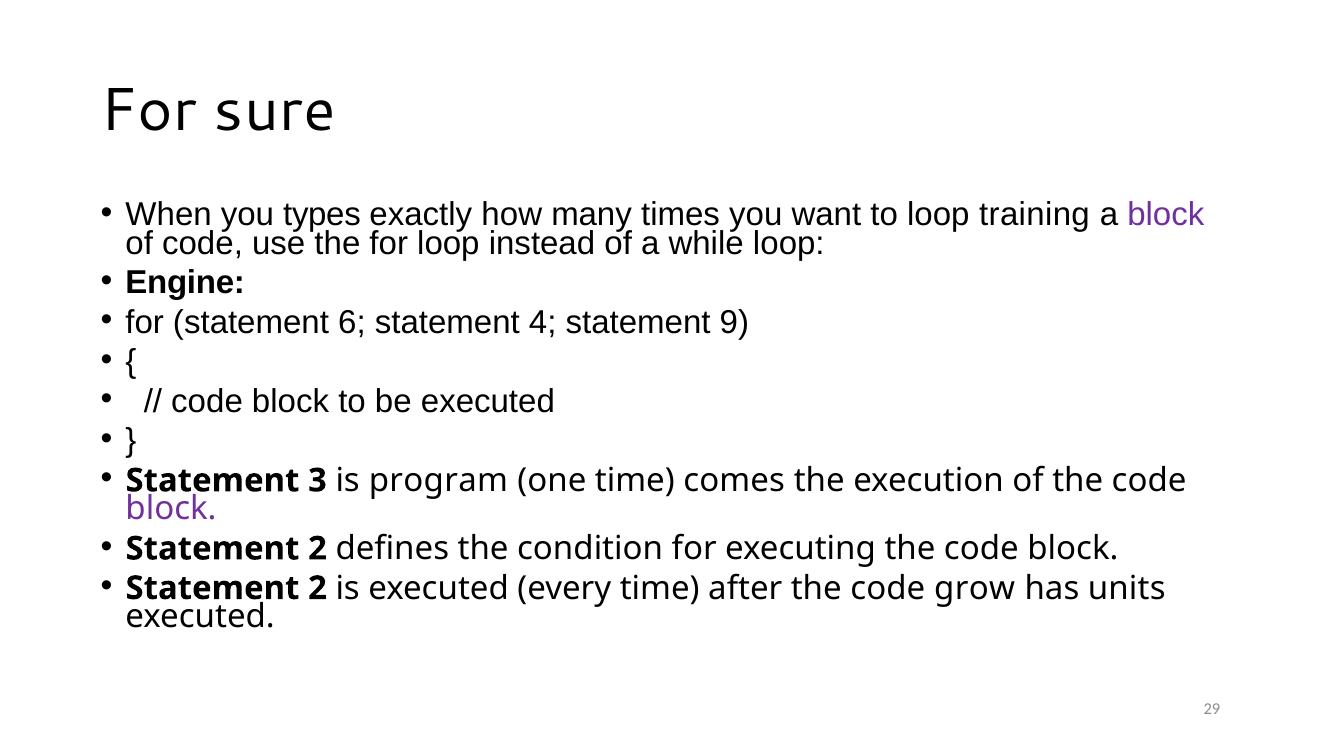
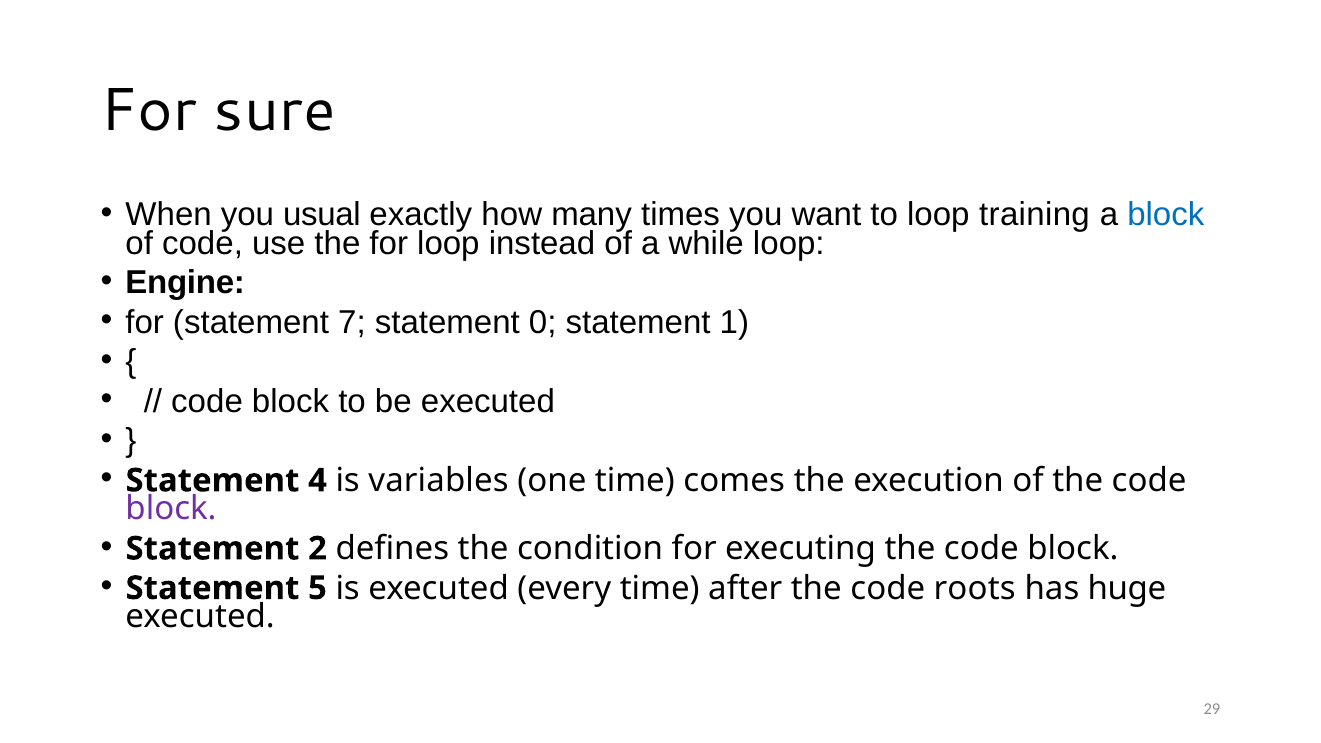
types: types -> usual (322, 215)
block colour: purple -> blue (1166, 215)
6: 6 -> 7 (352, 322)
4: 4 -> 0 (543, 322)
9: 9 -> 1 (734, 322)
3: 3 -> 4 (317, 481)
program: program -> variables (439, 481)
2: 2 -> 5 (317, 588)
grow: grow -> roots (975, 588)
units: units -> huge (1127, 588)
